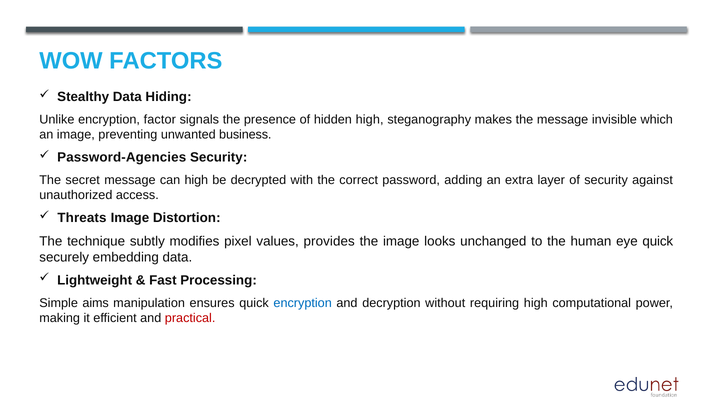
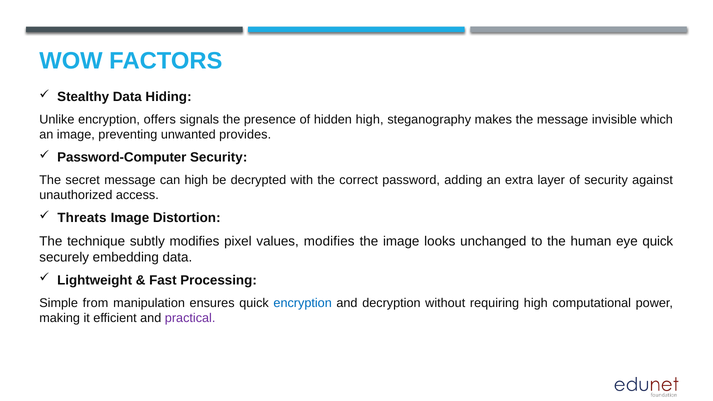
factor: factor -> offers (160, 120)
business: business -> provides (245, 135)
Password-Agencies: Password-Agencies -> Password-Computer (122, 158)
values provides: provides -> modifies (329, 241)
aims: aims -> from (96, 303)
practical colour: red -> purple (190, 318)
